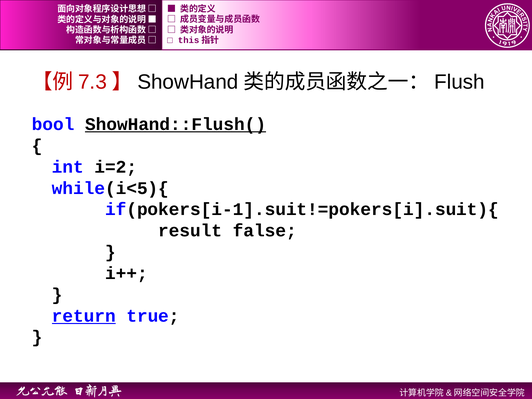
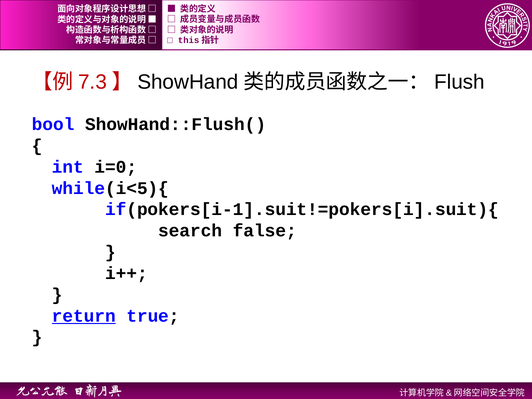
ShowHand::Flush( underline: present -> none (176, 124)
i=2: i=2 -> i=0 (116, 167)
result: result -> search (190, 231)
